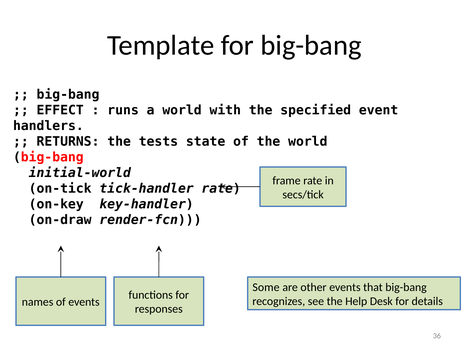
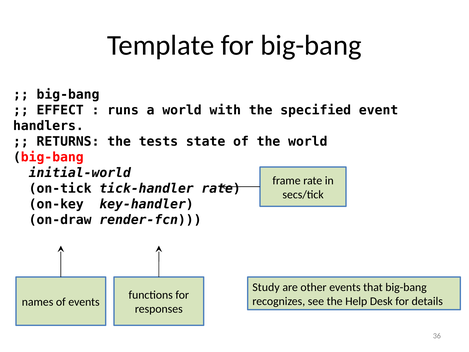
Some: Some -> Study (266, 287)
